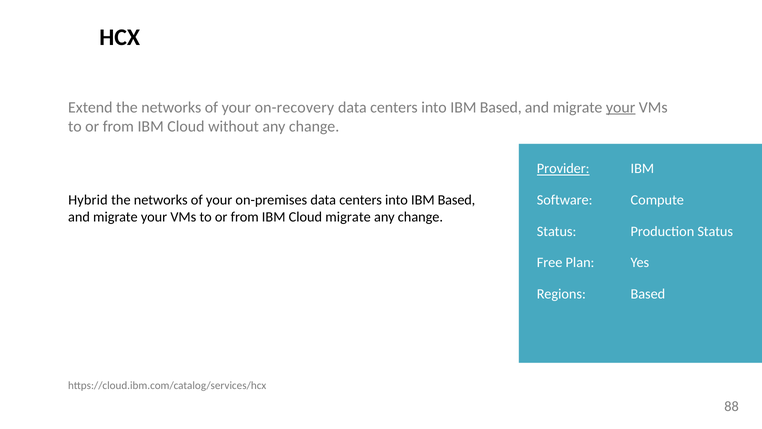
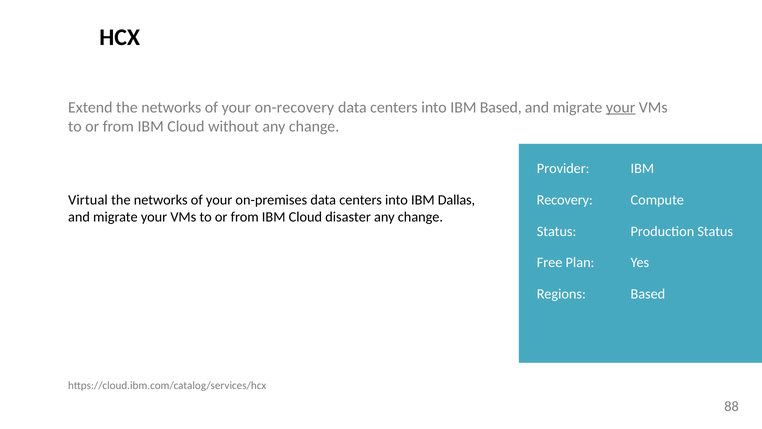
Provider underline: present -> none (563, 169)
Hybrid: Hybrid -> Virtual (88, 200)
Based: Based -> Dallas (456, 200)
Software: Software -> Recovery (565, 200)
Cloud migrate: migrate -> disaster (348, 217)
